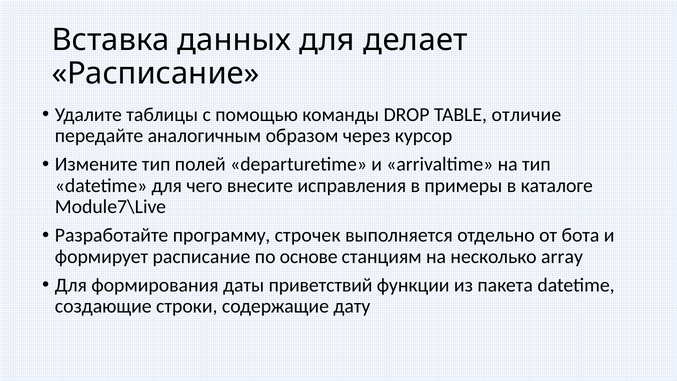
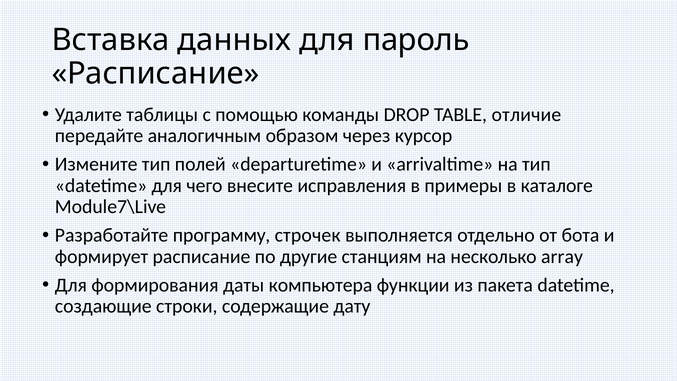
делает: делает -> пароль (416, 40)
основе: основе -> другие (309, 257)
приветствий: приветствий -> компьютера (321, 285)
